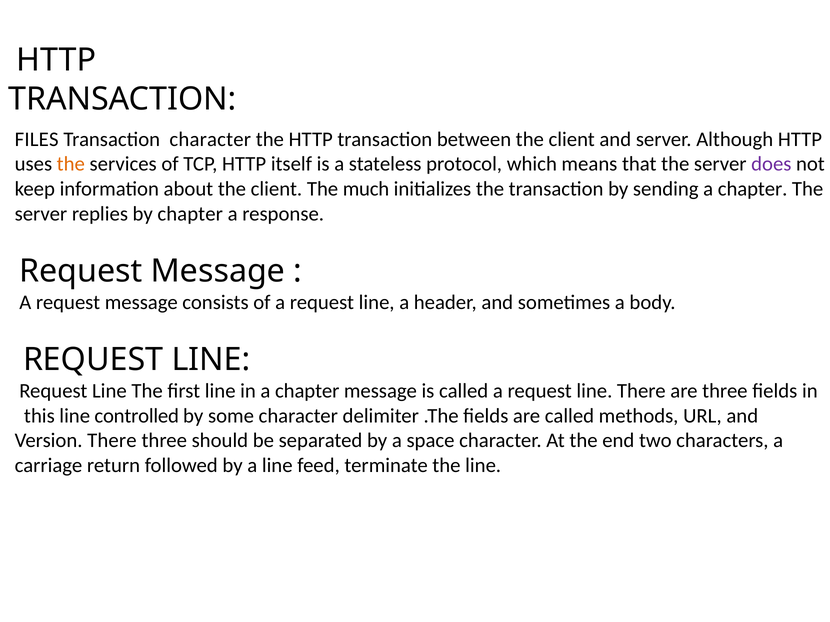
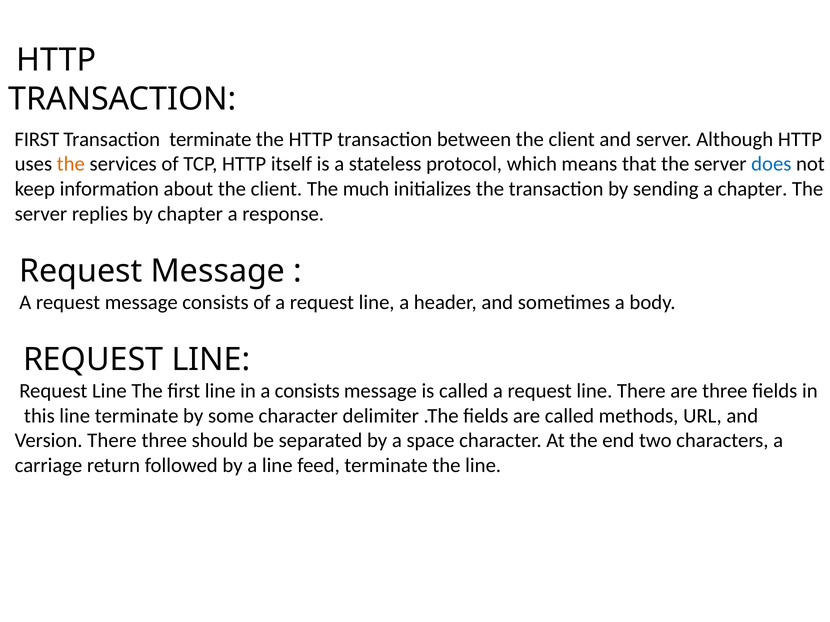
FILES: FILES -> FIRST (37, 139)
Transaction character: character -> terminate (210, 139)
does colour: purple -> blue (771, 164)
in a chapter: chapter -> consists (307, 391)
line controlled: controlled -> terminate (137, 416)
